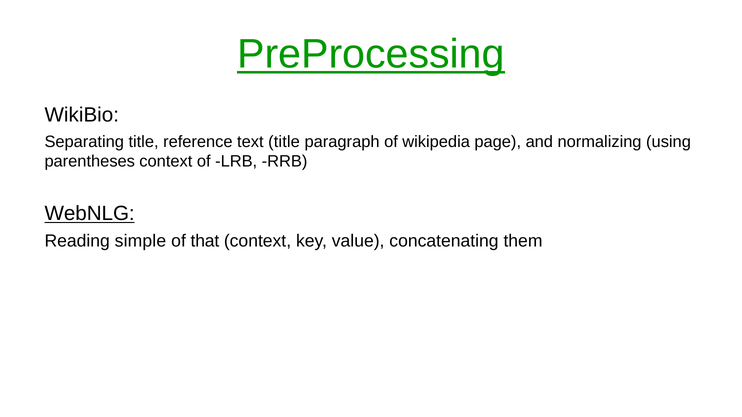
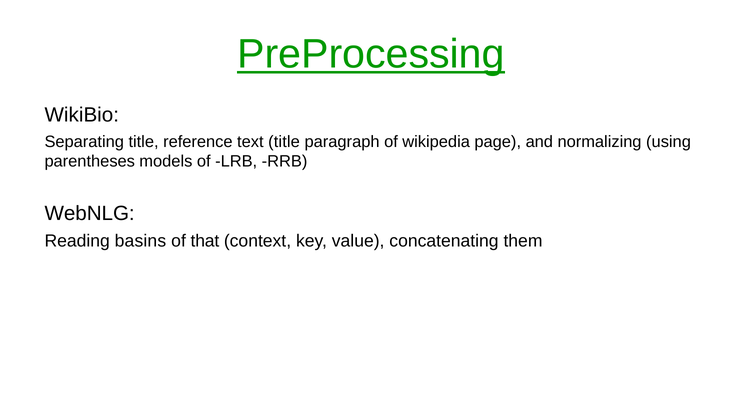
parentheses context: context -> models (166, 162)
WebNLG underline: present -> none (90, 214)
simple: simple -> basins (140, 241)
